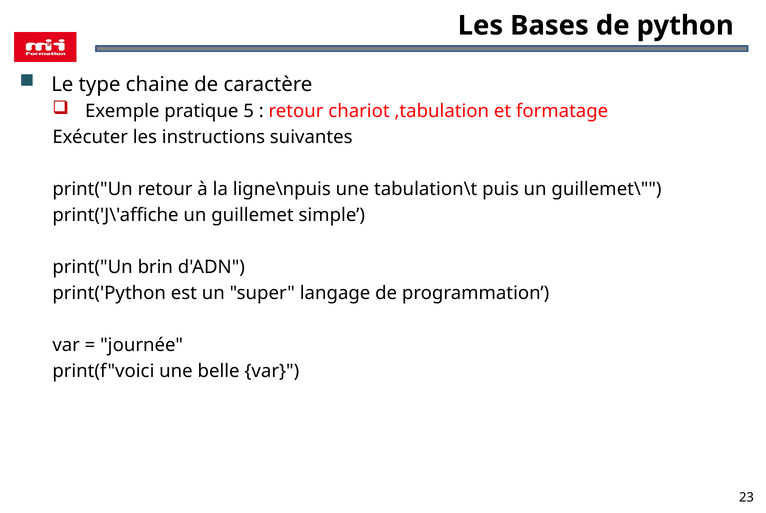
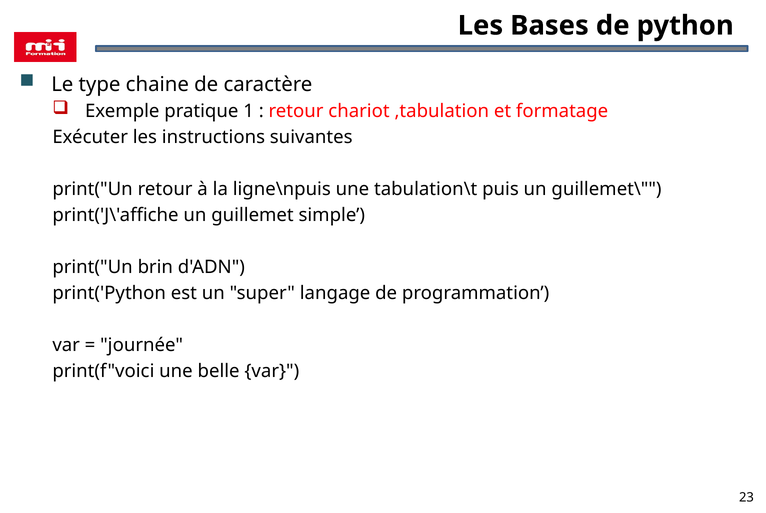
5: 5 -> 1 (249, 111)
